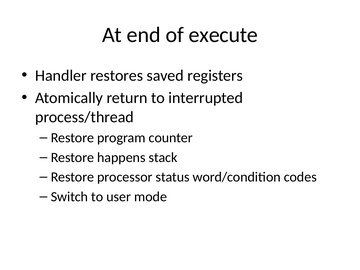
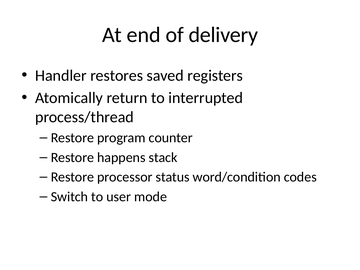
execute: execute -> delivery (223, 35)
